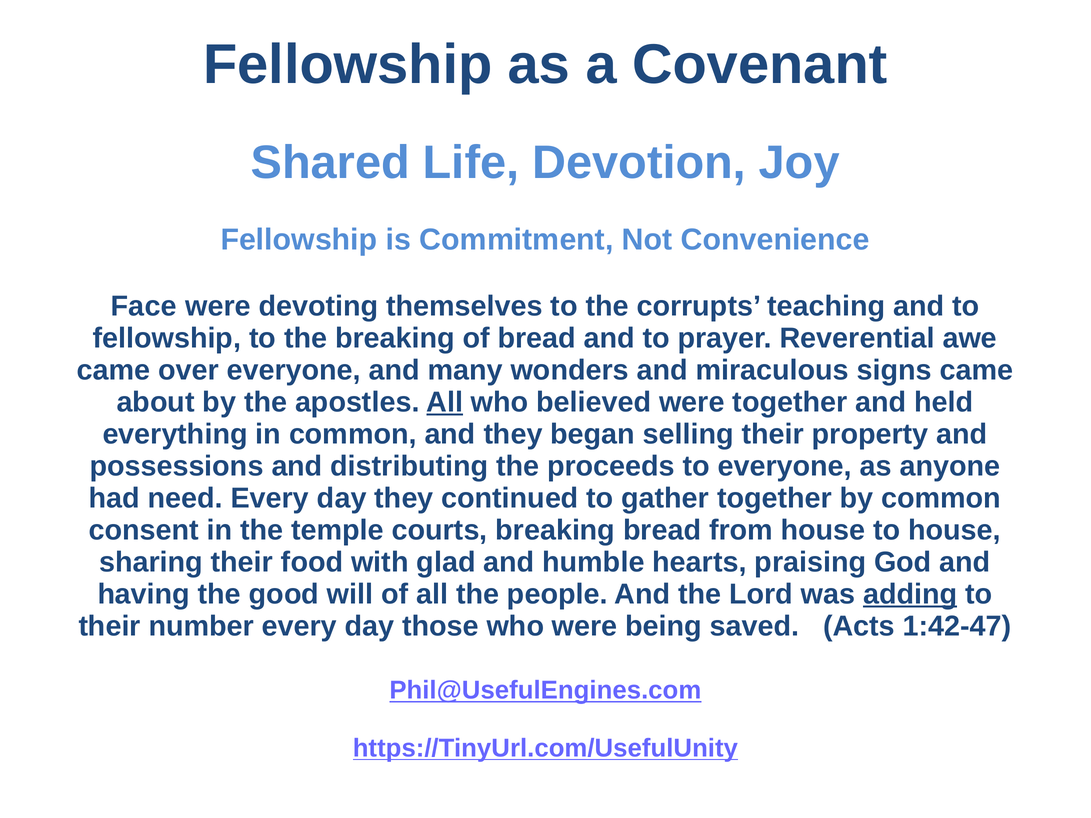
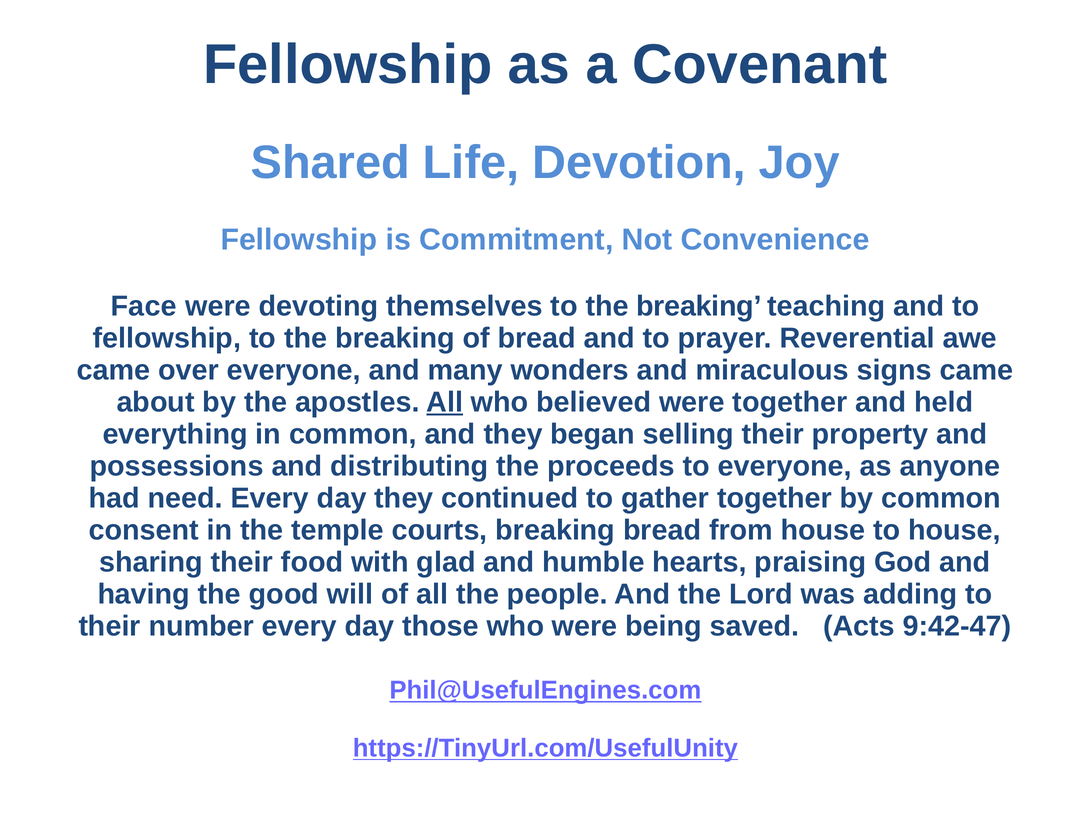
themselves to the corrupts: corrupts -> breaking (699, 306)
adding underline: present -> none (910, 594)
1:42-47: 1:42-47 -> 9:42-47 (957, 626)
